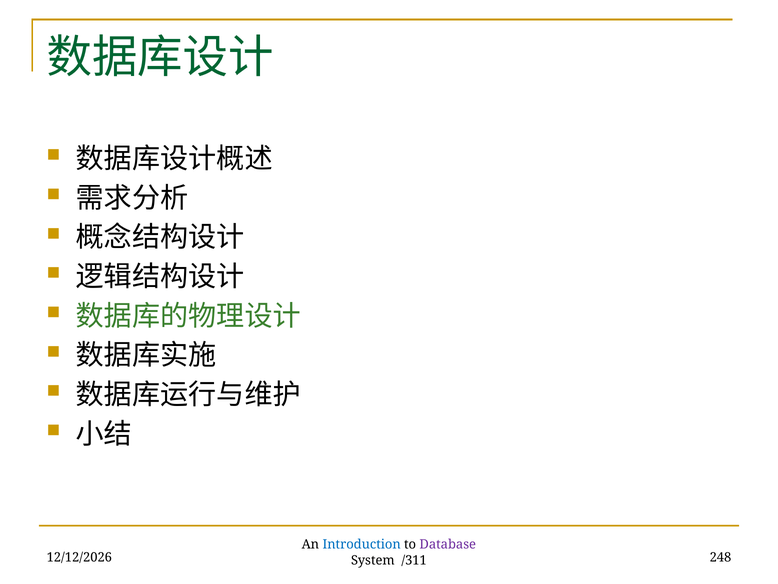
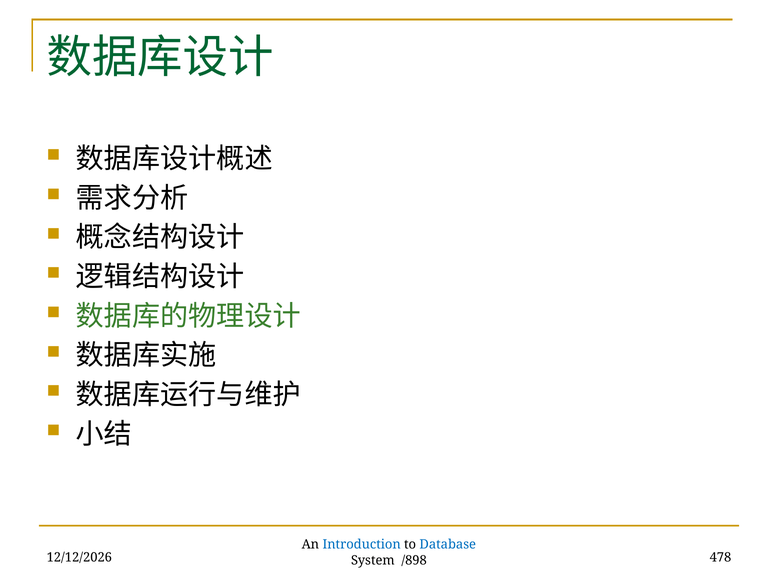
Database colour: purple -> blue (448, 544)
248: 248 -> 478 (720, 557)
/311: /311 -> /898 (414, 560)
